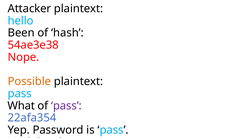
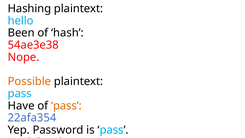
Attacker: Attacker -> Hashing (29, 9)
What: What -> Have (21, 106)
pass colour: purple -> orange (66, 106)
